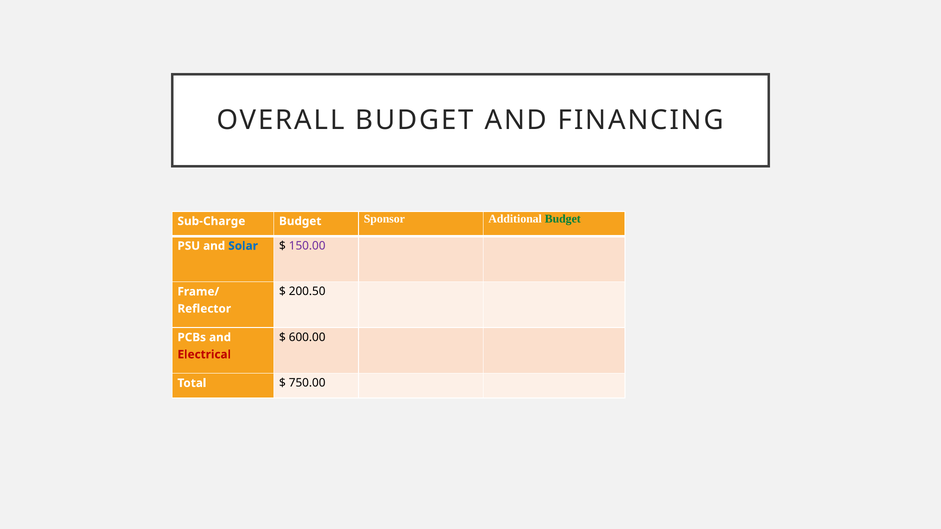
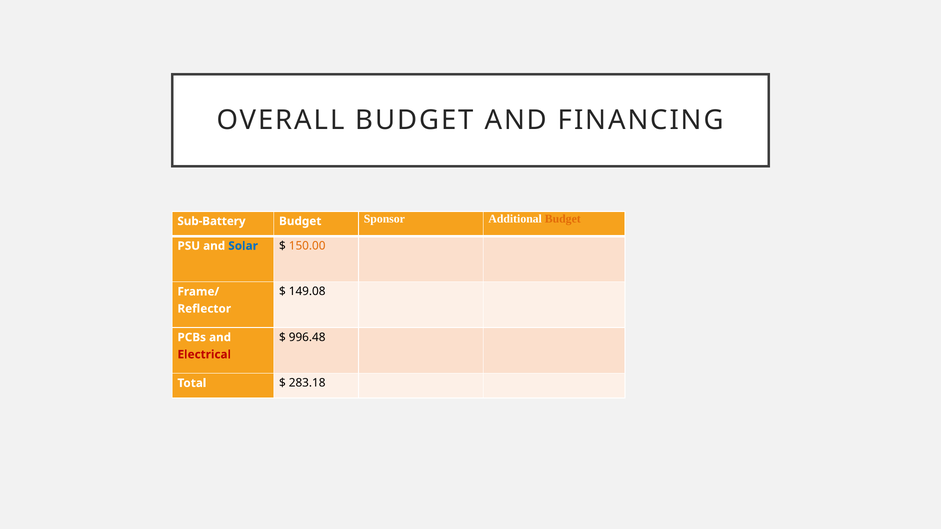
Sub-Charge: Sub-Charge -> Sub-Battery (211, 221)
Budget colour: green -> orange (563, 219)
150.00 colour: purple -> orange (307, 246)
200.50: 200.50 -> 149.08 (307, 292)
600.00: 600.00 -> 996.48 (307, 338)
750.00: 750.00 -> 283.18 (307, 383)
